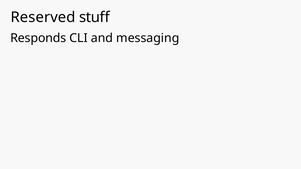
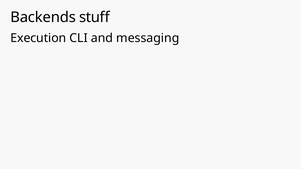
Reserved: Reserved -> Backends (43, 17)
Responds: Responds -> Execution (38, 38)
